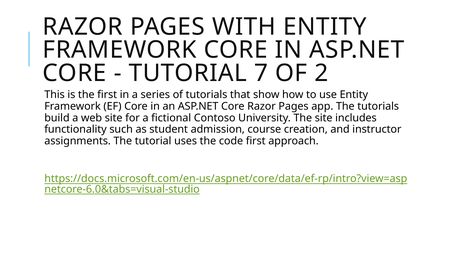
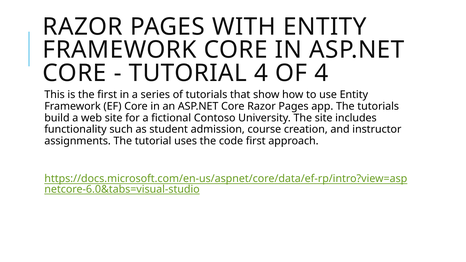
TUTORIAL 7: 7 -> 4 (261, 73)
OF 2: 2 -> 4 (321, 73)
